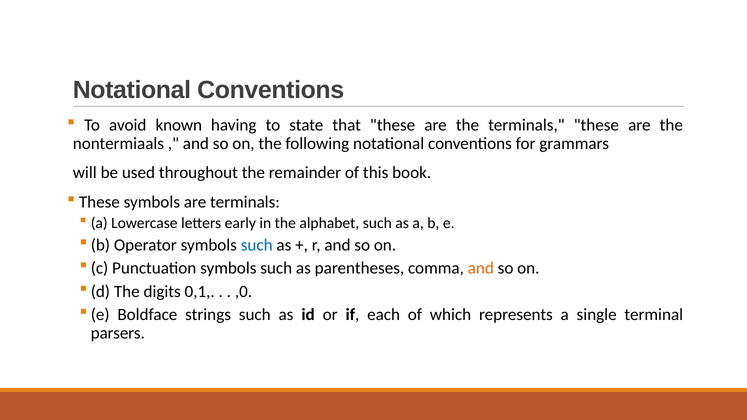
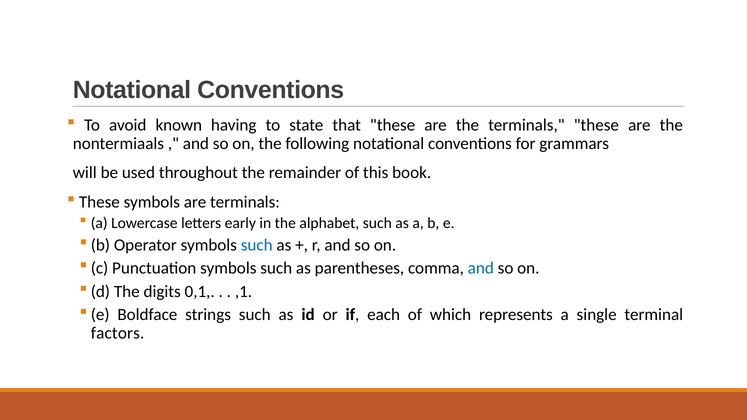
and colour: orange -> blue (481, 268)
,0: ,0 -> ,1 (244, 292)
parsers: parsers -> factors (118, 333)
